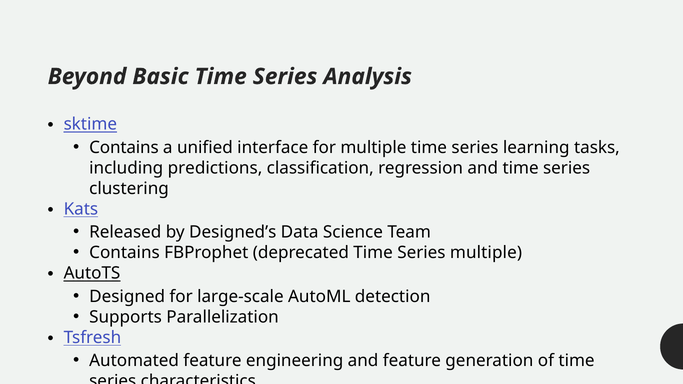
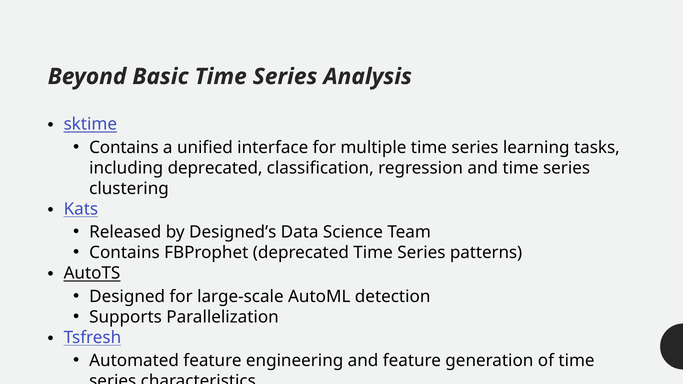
including predictions: predictions -> deprecated (215, 168)
Series multiple: multiple -> patterns (486, 253)
